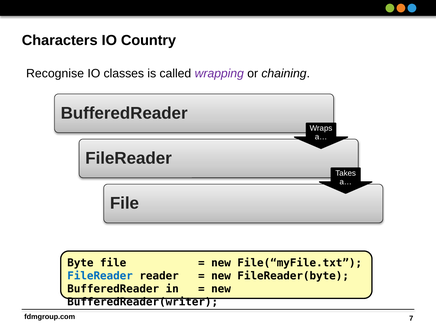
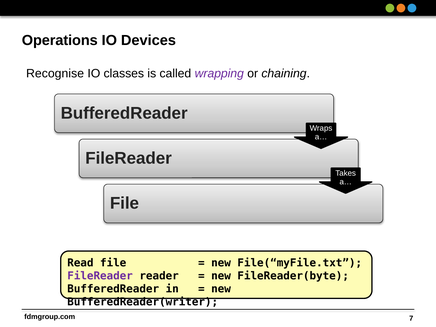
Characters: Characters -> Operations (60, 40)
Country: Country -> Devices (148, 40)
Byte: Byte -> Read (80, 263)
FileReader colour: blue -> purple (100, 276)
